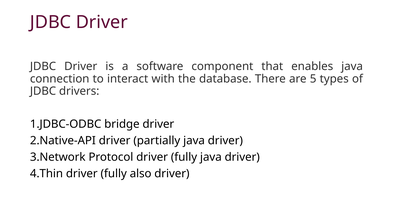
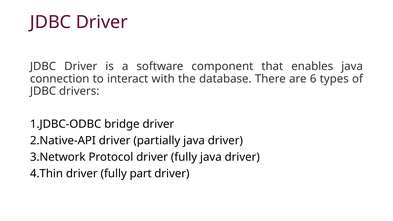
5: 5 -> 6 (313, 79)
also: also -> part (141, 174)
